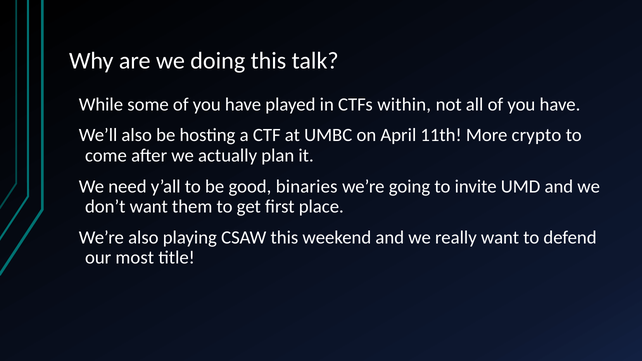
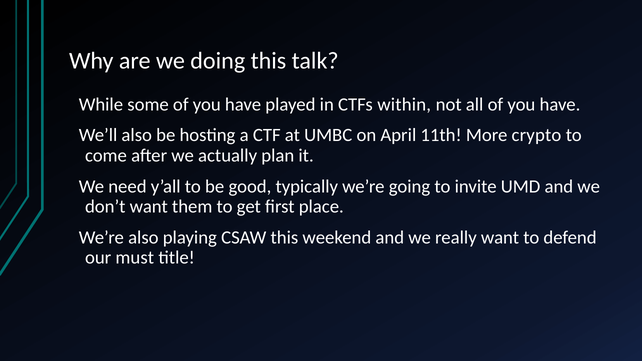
binaries: binaries -> typically (307, 186)
most: most -> must (135, 258)
